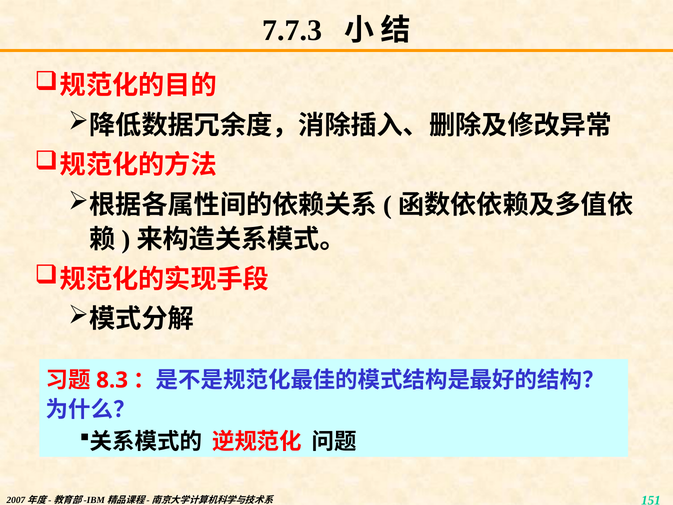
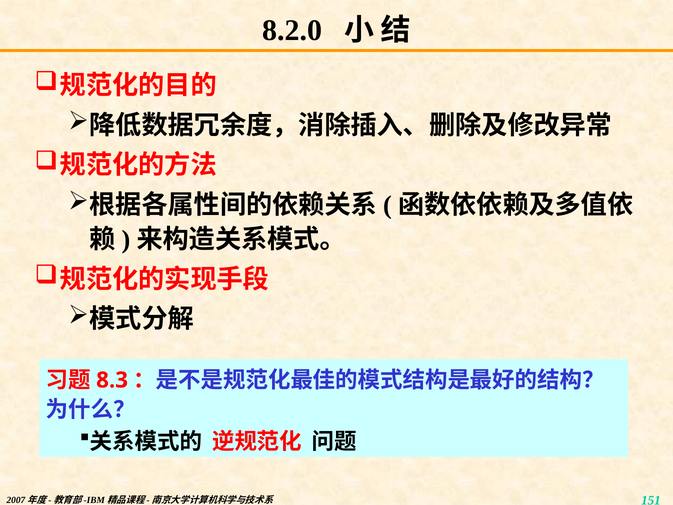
7.7.3: 7.7.3 -> 8.2.0 (292, 30)
